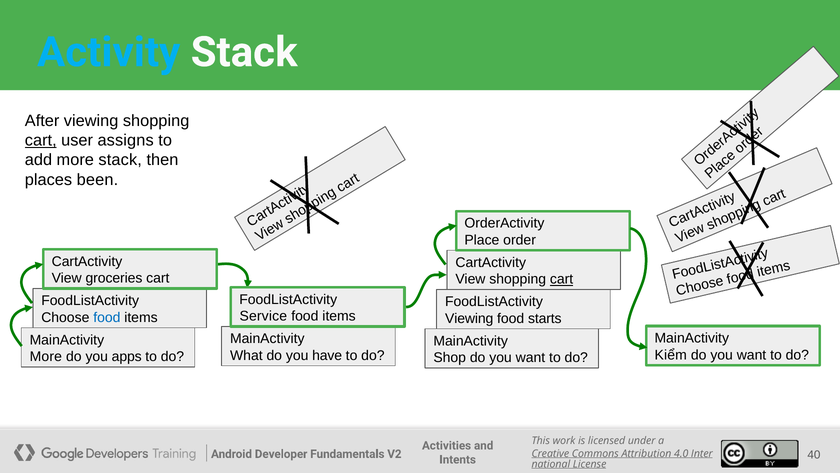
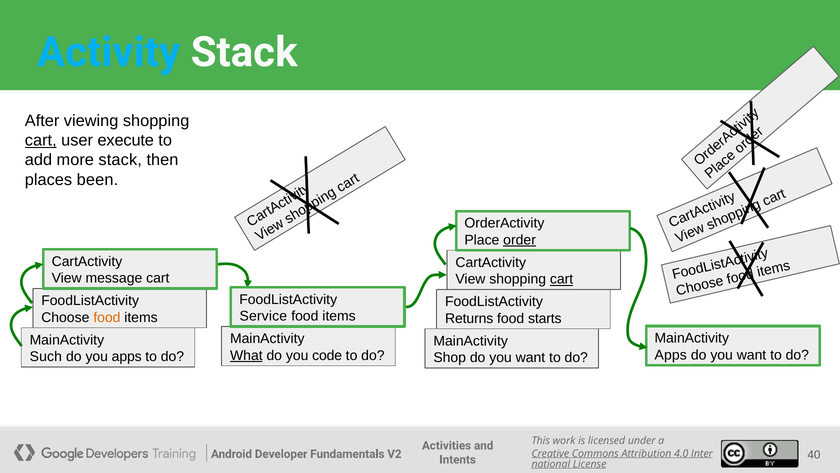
assigns: assigns -> execute (126, 140)
order underline: none -> present (520, 240)
groceries: groceries -> message (114, 278)
food colour: blue -> orange (107, 317)
Viewing: Viewing -> Returns (469, 318)
Kiểm: Kiểm -> Apps (671, 355)
What underline: none -> present (246, 355)
have: have -> code (327, 355)
More: More -> Such (46, 356)
